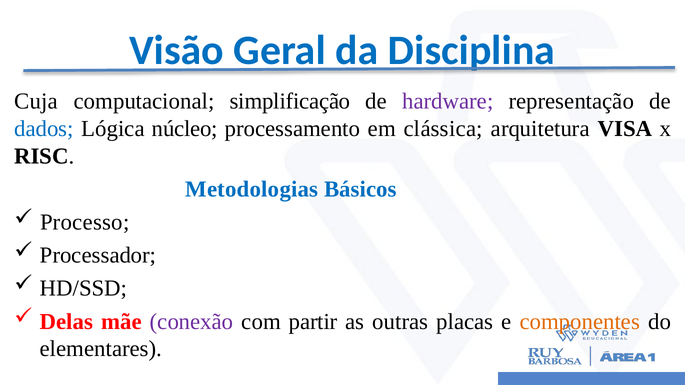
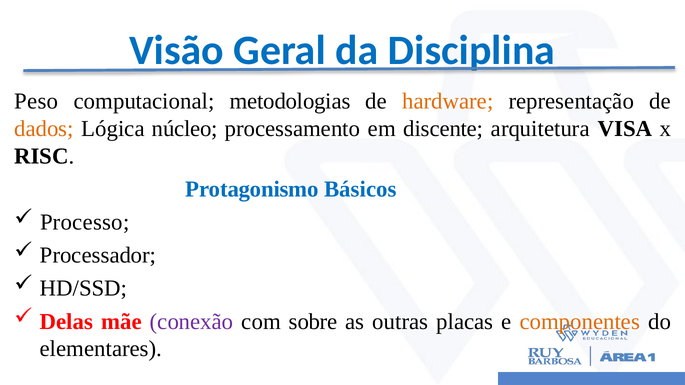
Cuja: Cuja -> Peso (36, 101)
simplificação: simplificação -> metodologias (290, 101)
hardware; colour: purple -> orange (448, 101)
dados; colour: blue -> orange (44, 129)
clássica;: clássica; -> discente; (443, 129)
Metodologias: Metodologias -> Protagonismo (252, 189)
partir: partir -> sobre (313, 322)
